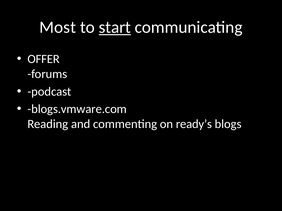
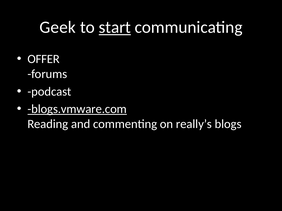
Most: Most -> Geek (58, 27)
blogs.vmware.com underline: none -> present (77, 109)
ready’s: ready’s -> really’s (194, 124)
